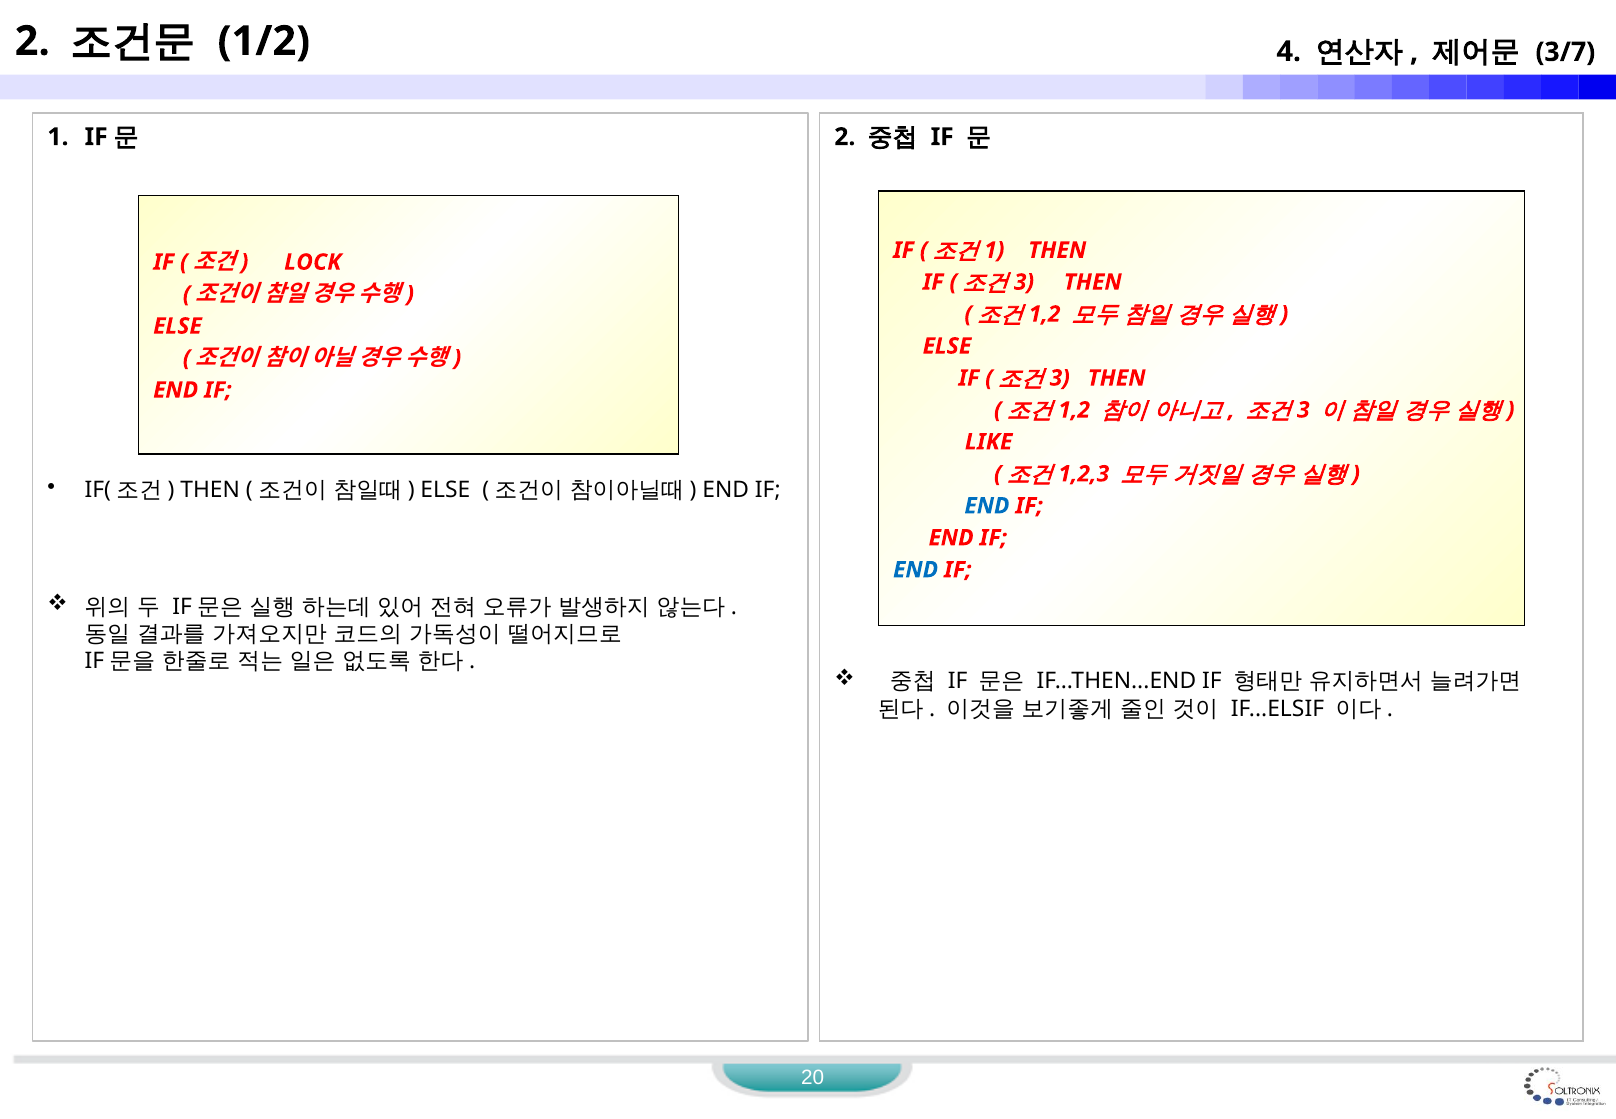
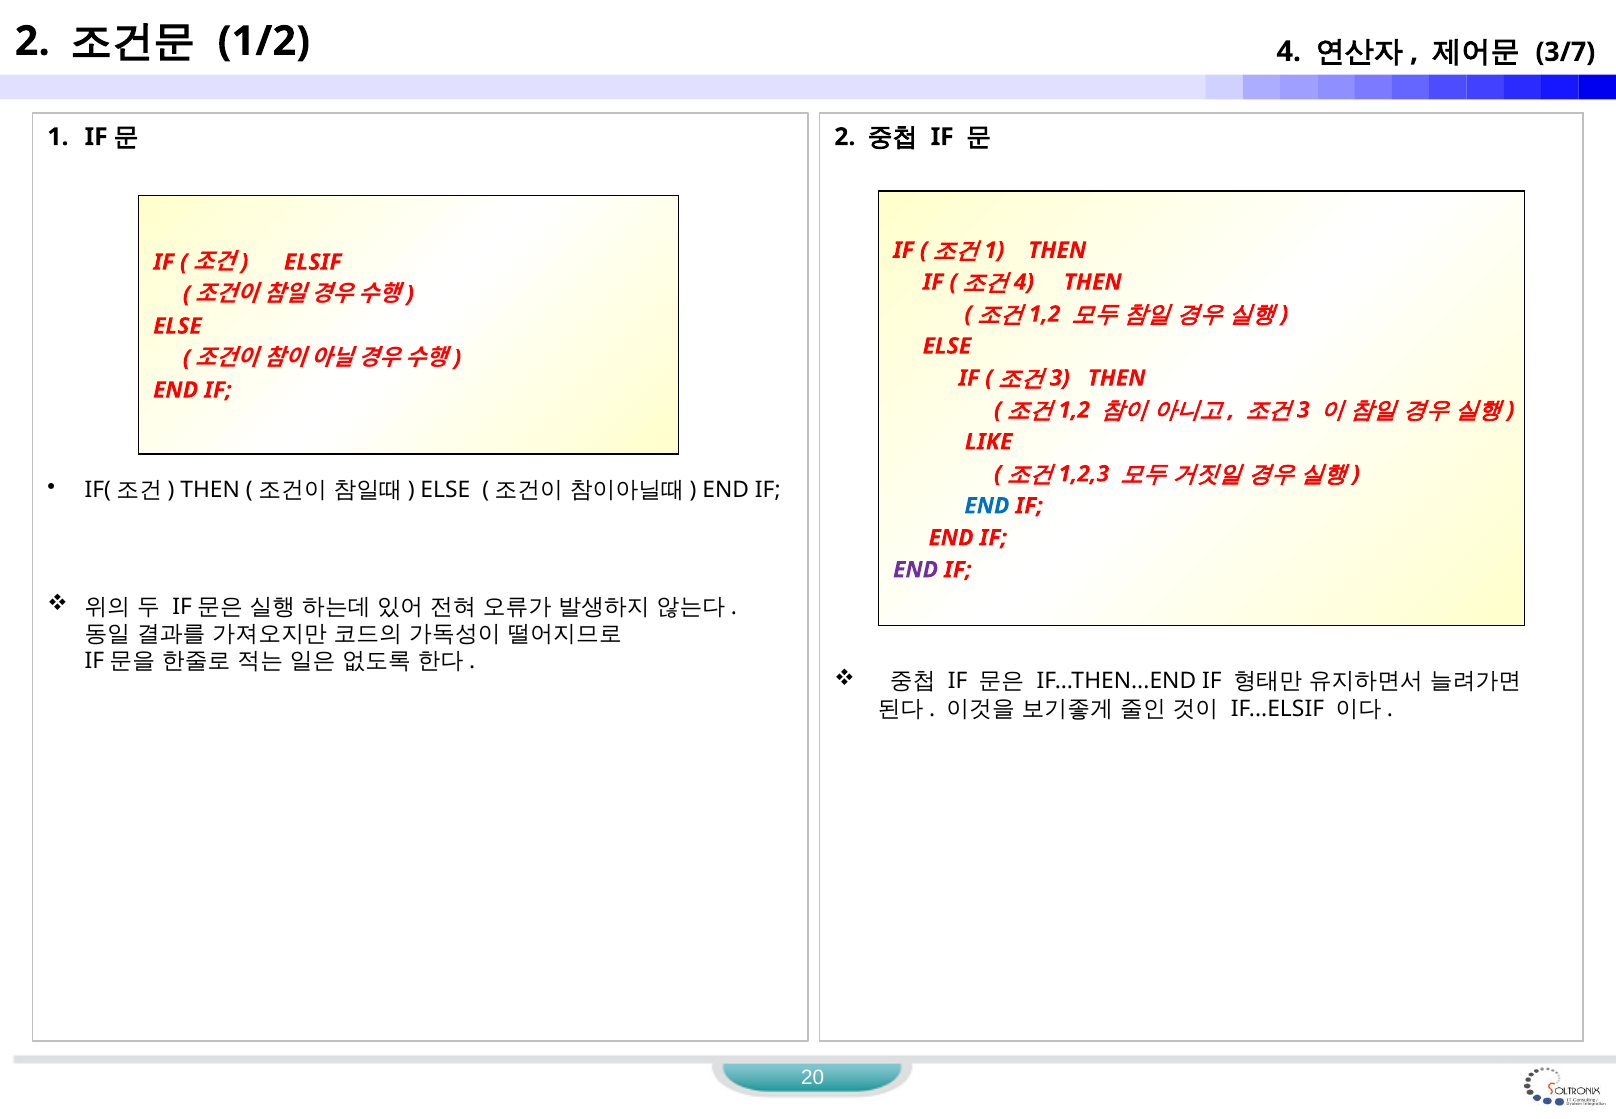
LOCK: LOCK -> ELSIF (313, 262)
3: 3 -> 4 (1024, 282)
END colour: blue -> purple (916, 570)
